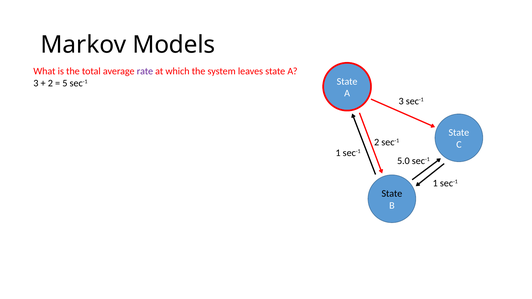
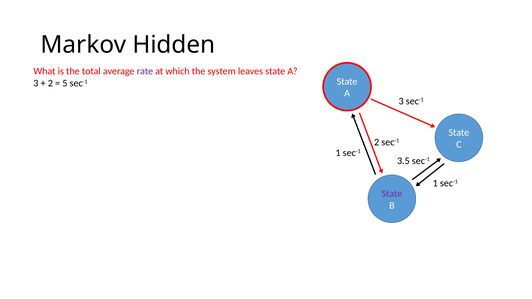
Models: Models -> Hidden (174, 45)
5.0: 5.0 -> 3.5 (403, 161)
State colour: black -> purple (392, 194)
